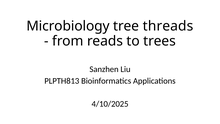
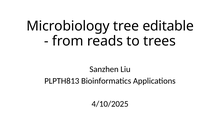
threads: threads -> editable (168, 26)
